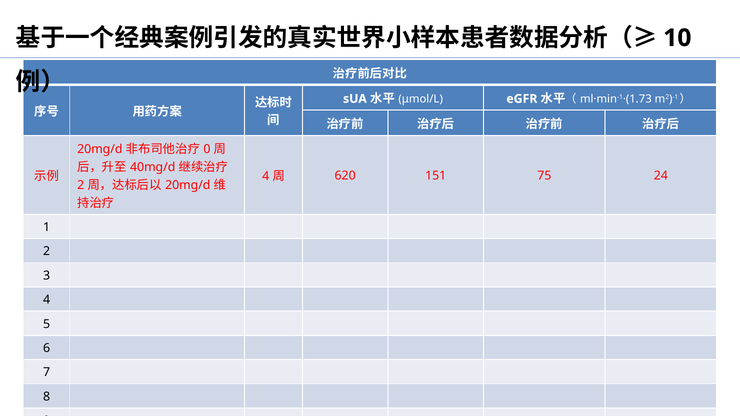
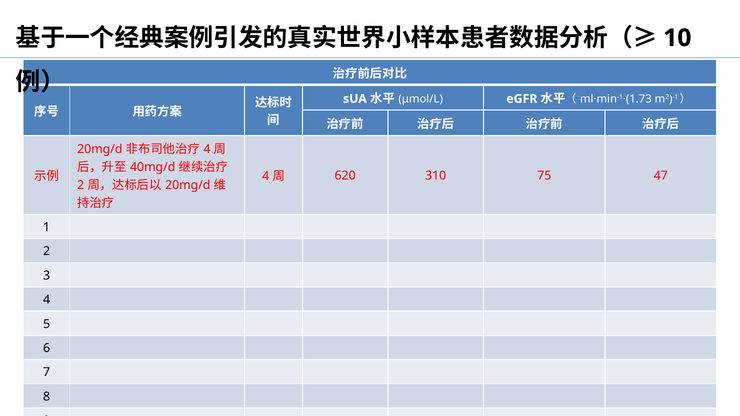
0: 0 -> 4 (207, 149)
151: 151 -> 310 (436, 176)
24: 24 -> 47 (661, 176)
